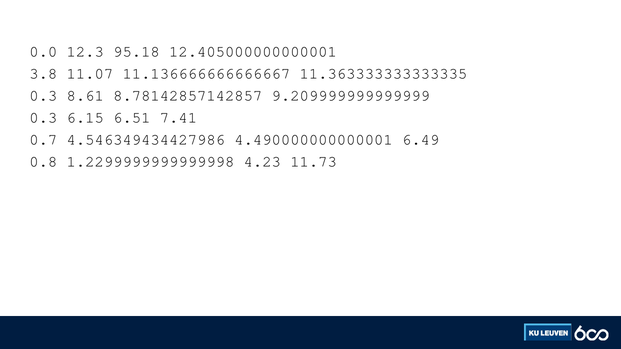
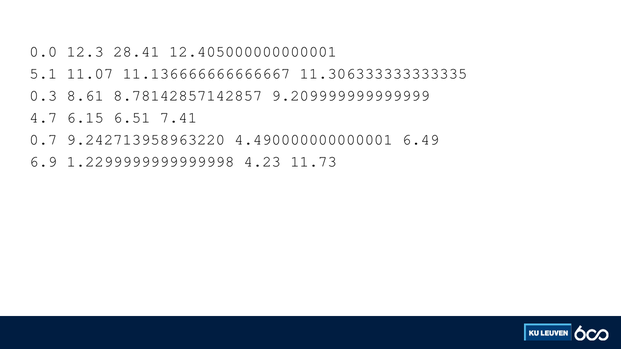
95.18: 95.18 -> 28.41 (136, 52)
3.8: 3.8 -> 5.1 (43, 74)
11.363333333333335: 11.363333333333335 -> 11.306333333333335 (383, 74)
0.3: 0.3 -> 4.7 (43, 118)
4.546349434427986: 4.546349434427986 -> 9.242713958963220 (146, 140)
0.8: 0.8 -> 6.9 (43, 162)
